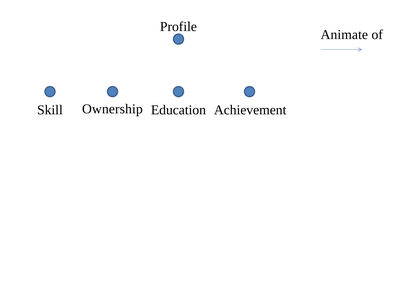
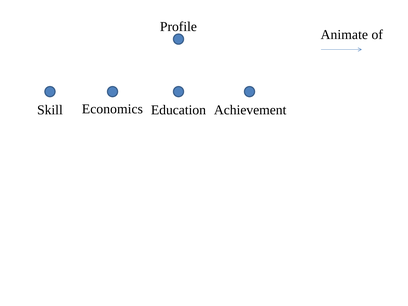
Ownership: Ownership -> Economics (112, 109)
